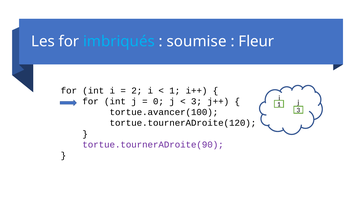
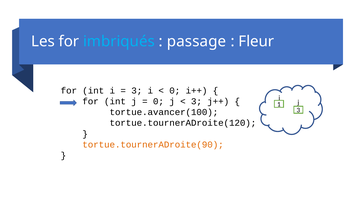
soumise: soumise -> passage (197, 42)
2: 2 -> 3 (137, 91)
1: 1 -> 0 (175, 91)
tortue.tournerADroite(90 colour: purple -> orange (153, 145)
